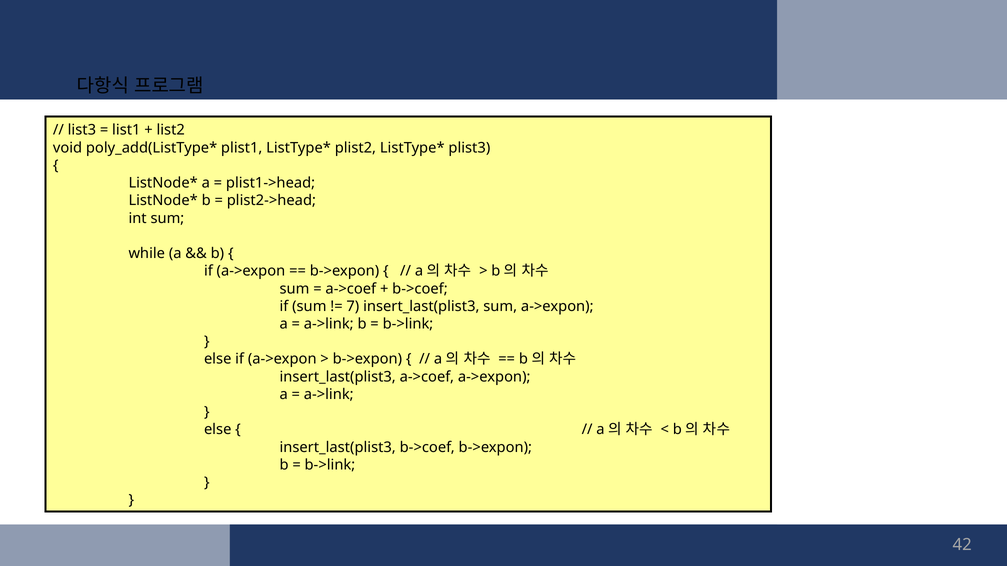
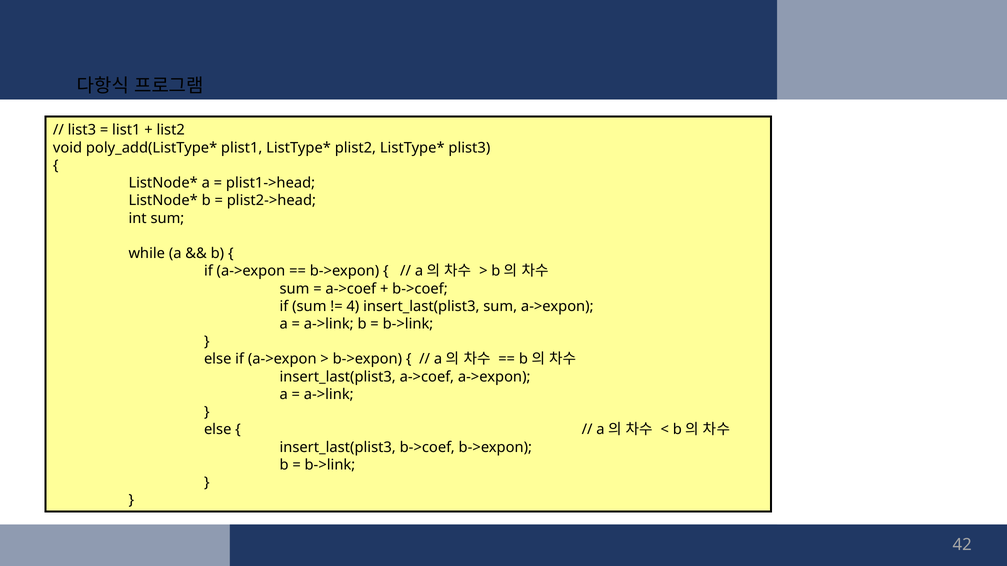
7: 7 -> 4 (353, 307)
